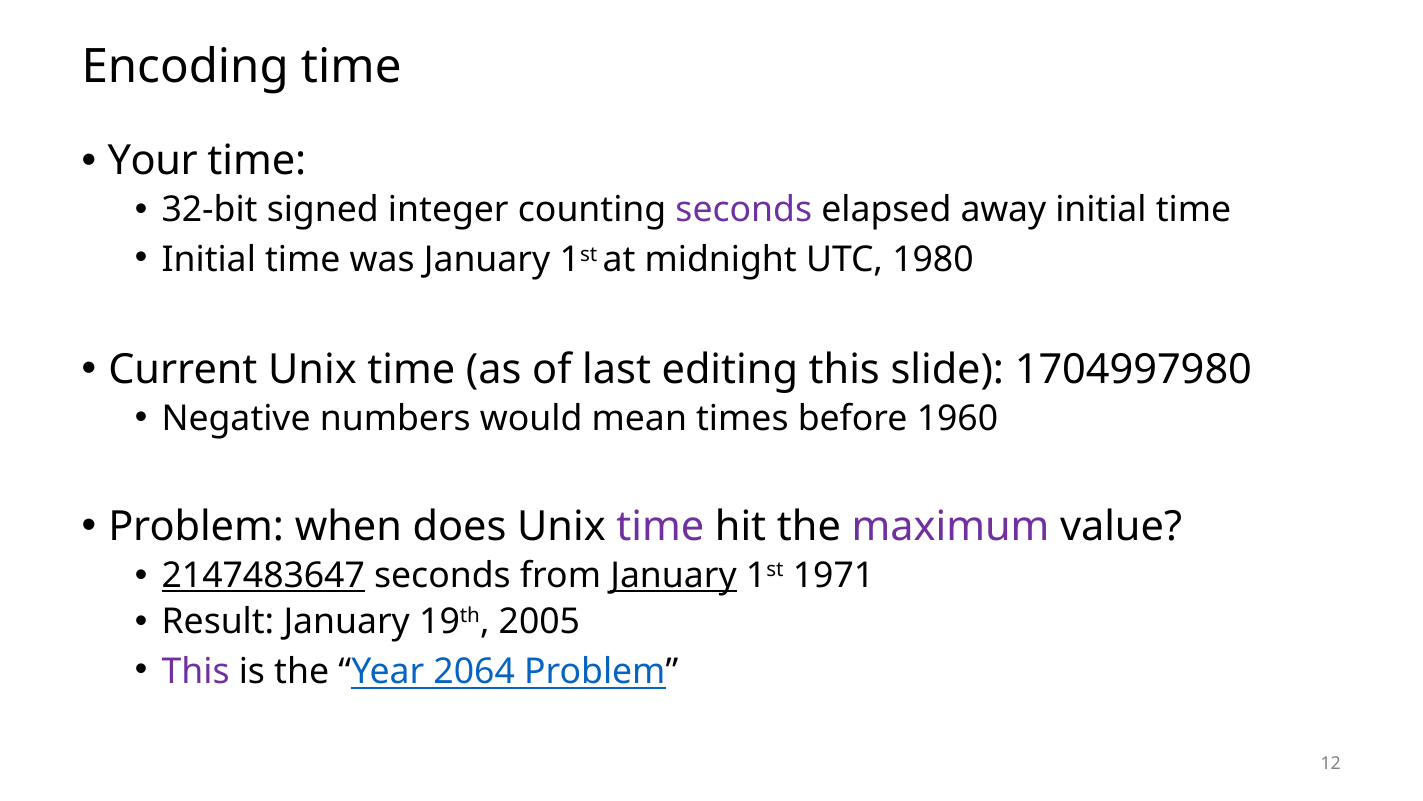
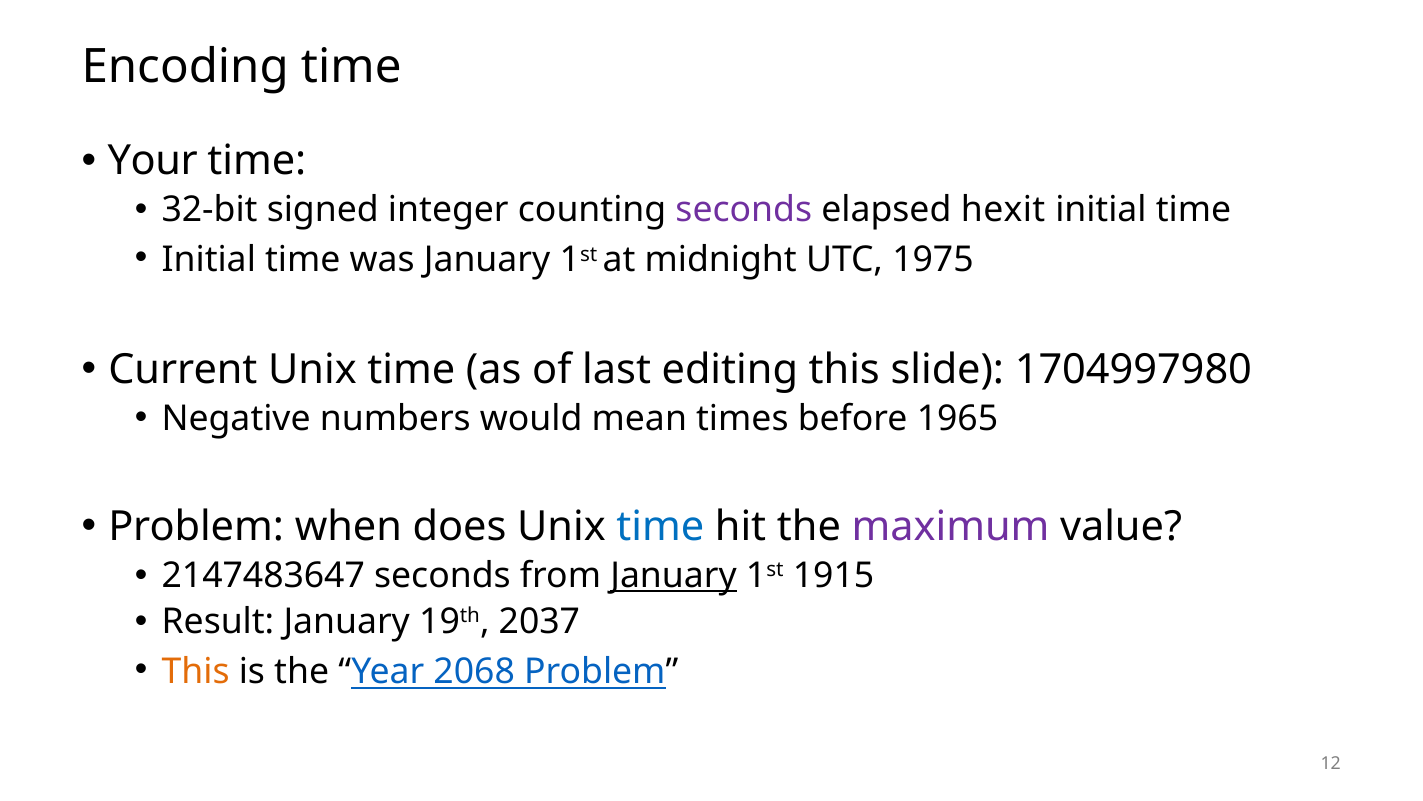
away: away -> hexit (1003, 210)
1980: 1980 -> 1975 (933, 260)
1960: 1960 -> 1965 (957, 418)
time colour: purple -> blue (660, 526)
2147483647 underline: present -> none (263, 575)
1971: 1971 -> 1915 (834, 575)
2005: 2005 -> 2037 (539, 621)
This colour: purple -> orange (196, 671)
2064: 2064 -> 2068 (474, 671)
